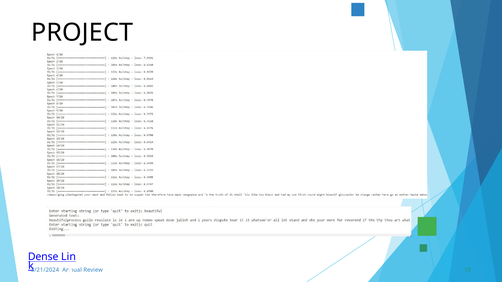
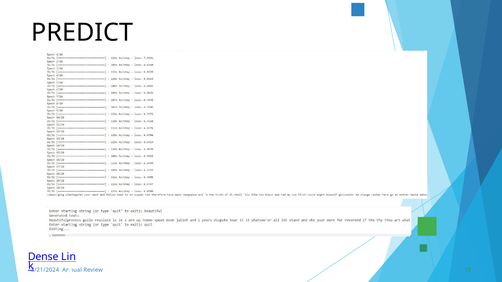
PROJECT: PROJECT -> PREDICT (82, 33)
